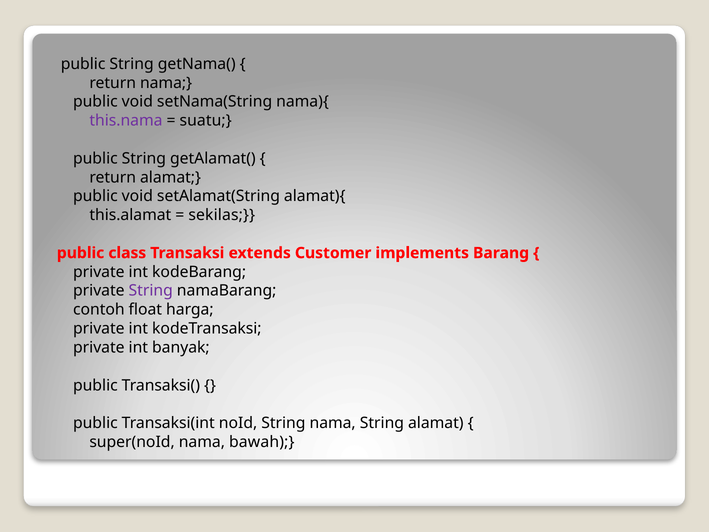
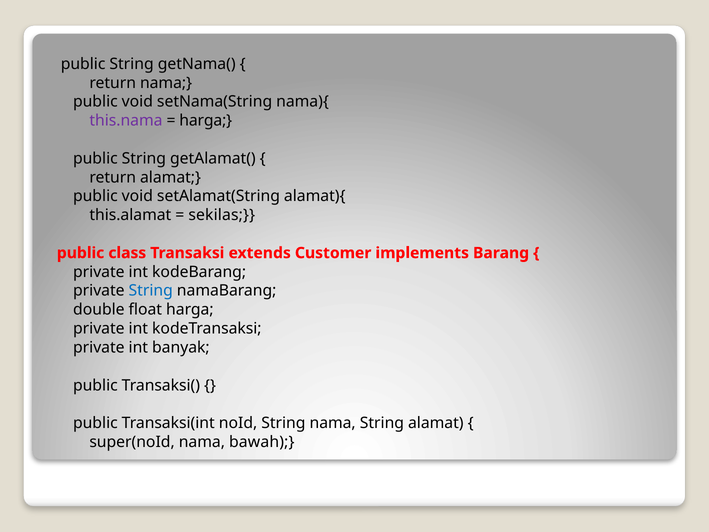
suatu: suatu -> harga (206, 121)
String colour: purple -> blue (151, 291)
contoh: contoh -> double (99, 310)
